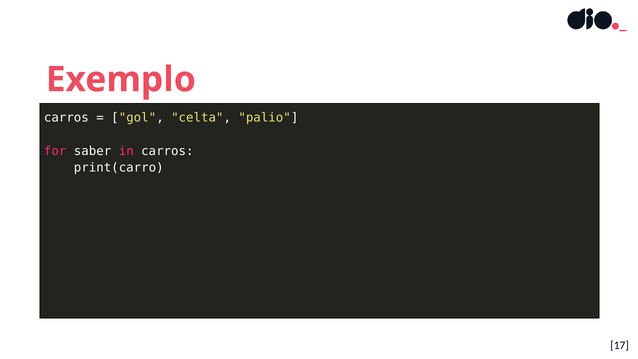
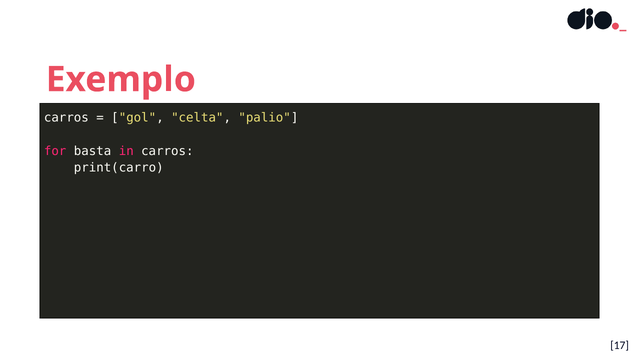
saber: saber -> basta (93, 151)
